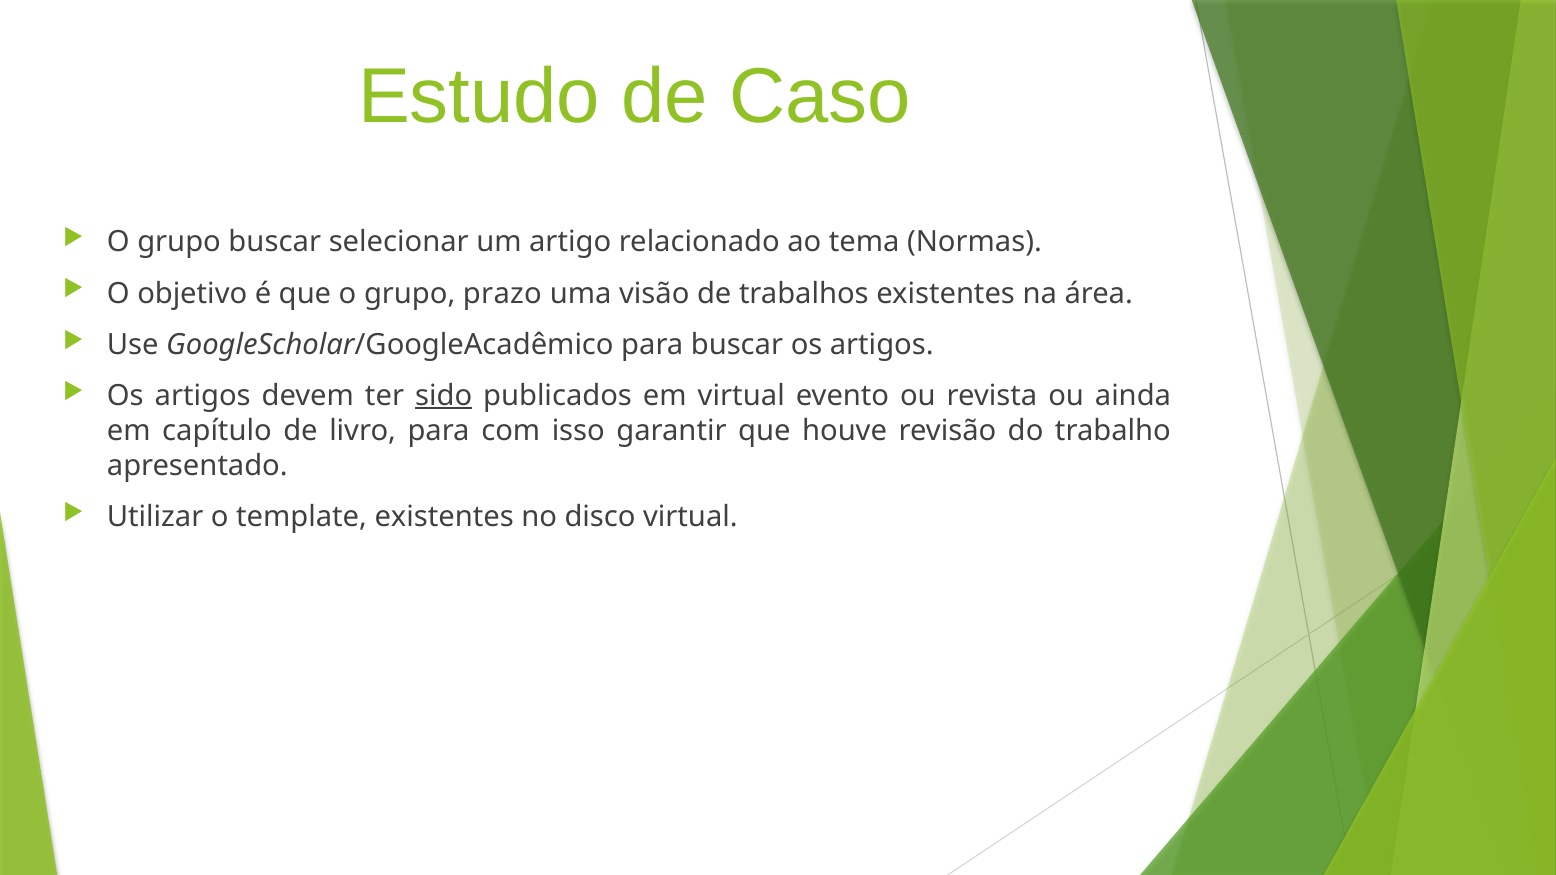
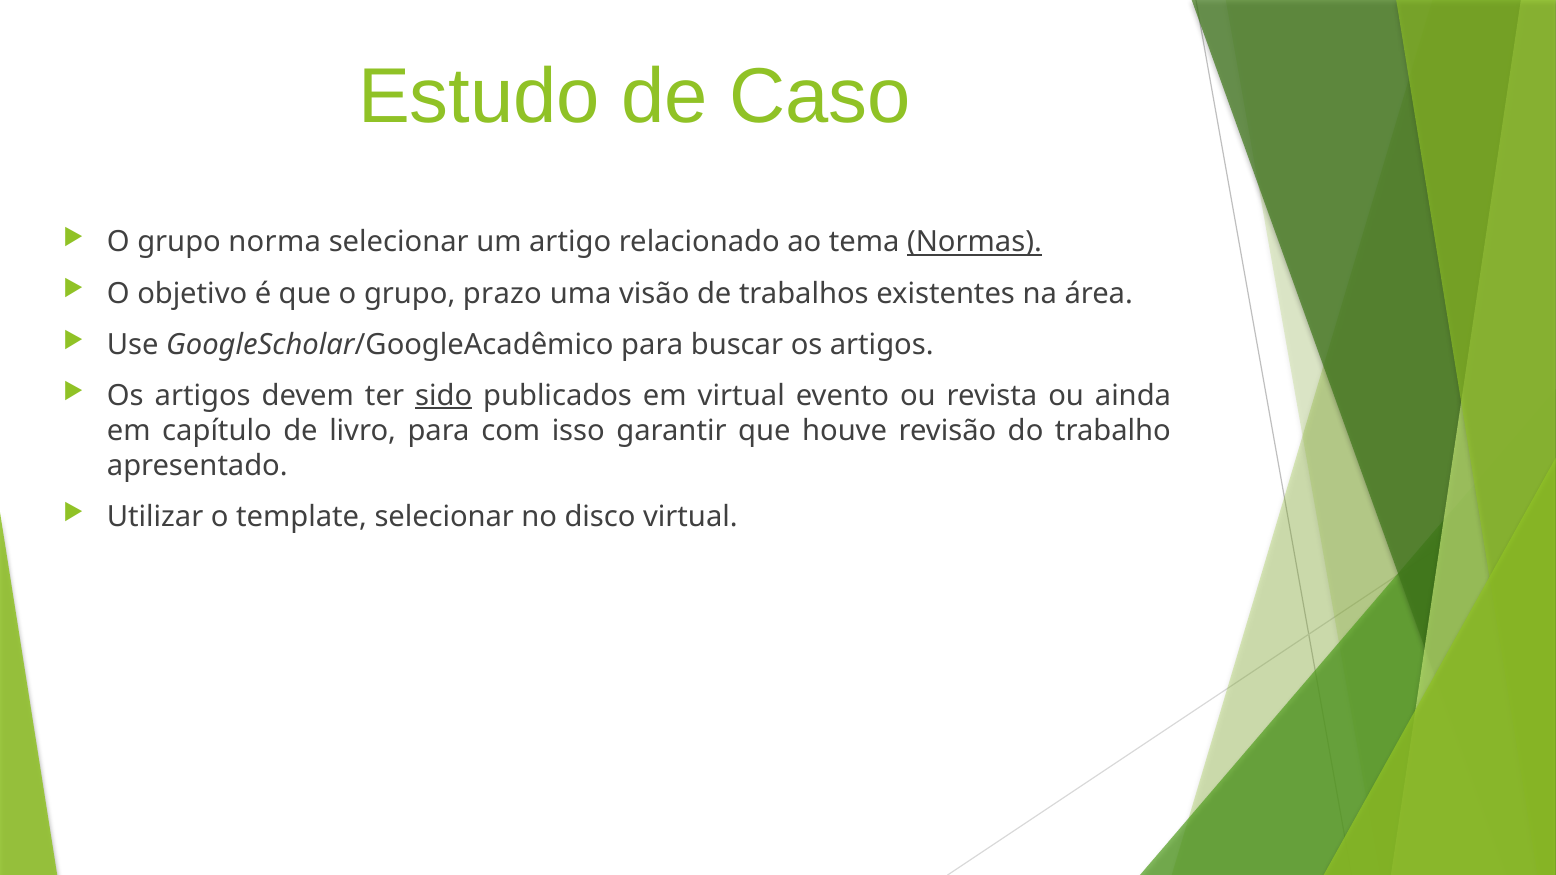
grupo buscar: buscar -> norma (275, 242)
Normas underline: none -> present (974, 242)
template existentes: existentes -> selecionar (444, 517)
